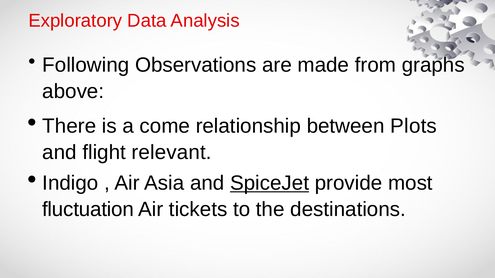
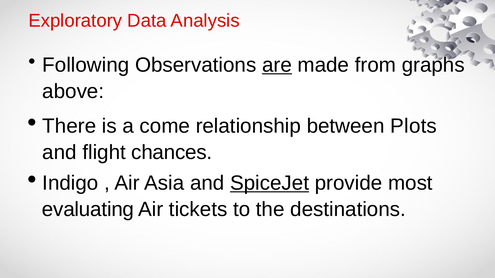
are underline: none -> present (277, 65)
relevant: relevant -> chances (172, 153)
fluctuation: fluctuation -> evaluating (88, 210)
